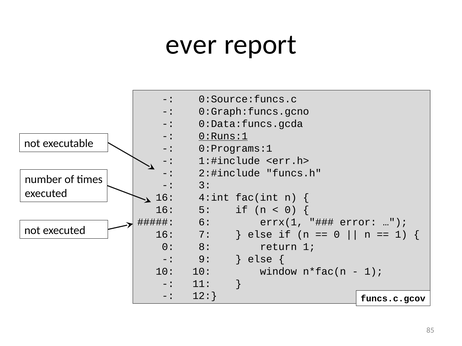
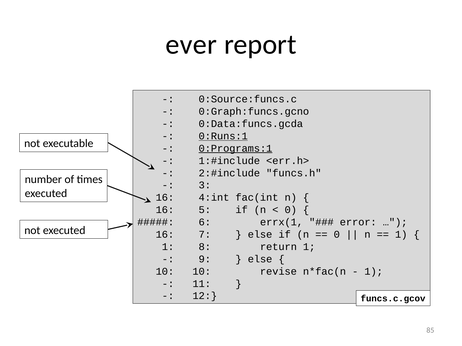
0:Programs:1 underline: none -> present (235, 149)
0: 0 -> 1 (168, 247)
window: window -> revise (278, 272)
